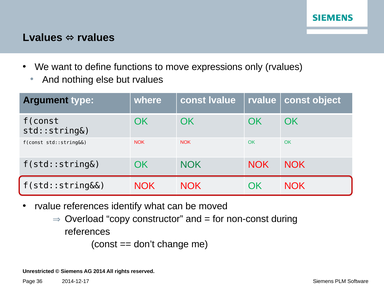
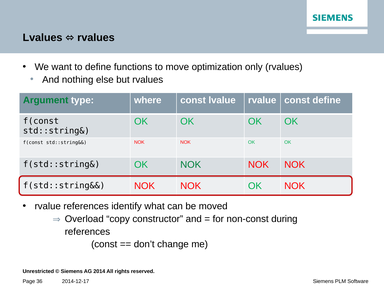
expressions: expressions -> optimization (217, 67)
Argument colour: black -> green (46, 100)
const object: object -> define (327, 100)
